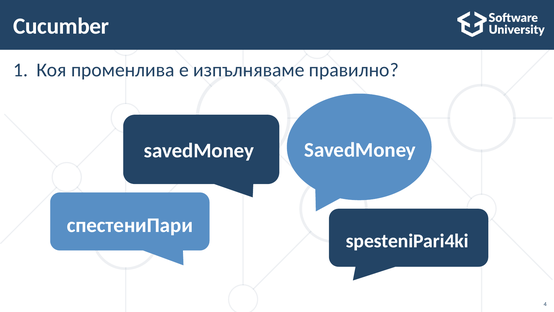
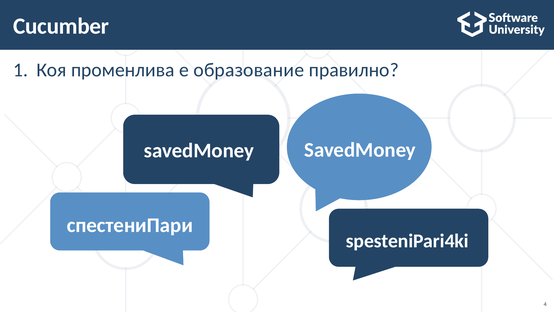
изпълняваме: изпълняваме -> образование (249, 70)
